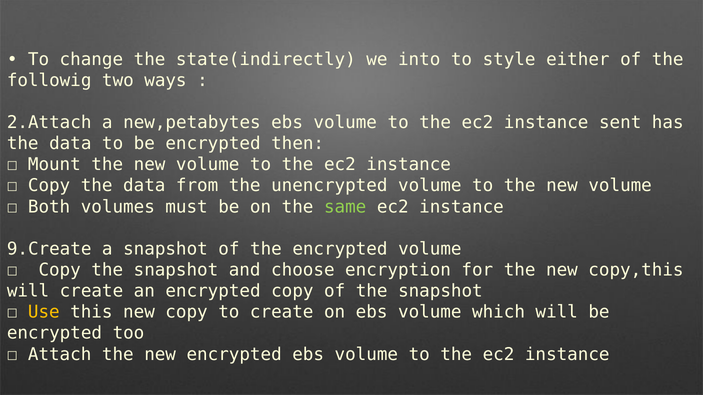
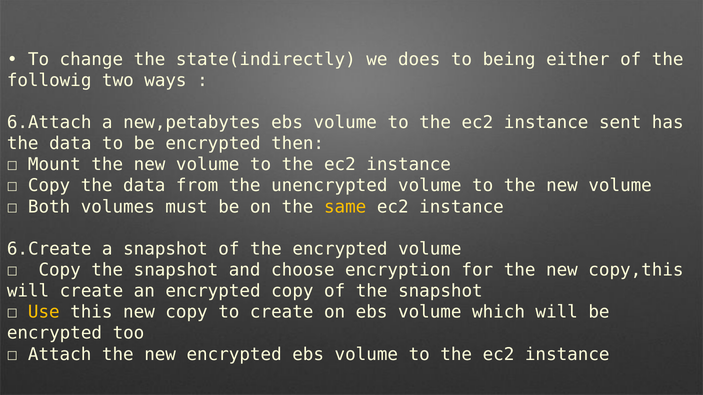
into: into -> does (419, 59)
style: style -> being (509, 59)
2.Attach: 2.Attach -> 6.Attach (49, 123)
same colour: light green -> yellow (345, 207)
9.Create: 9.Create -> 6.Create (49, 249)
